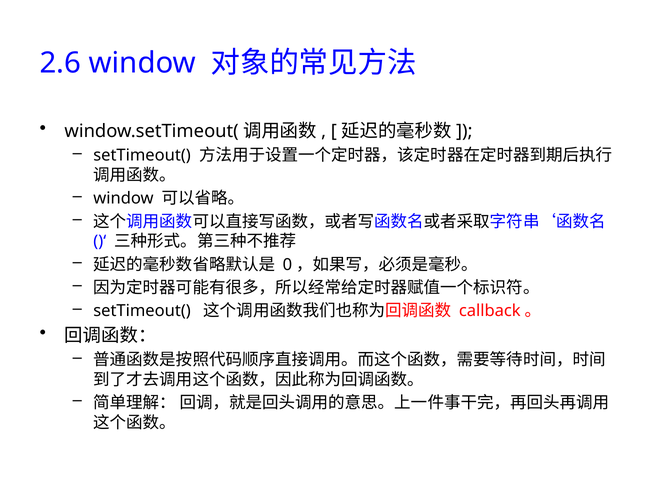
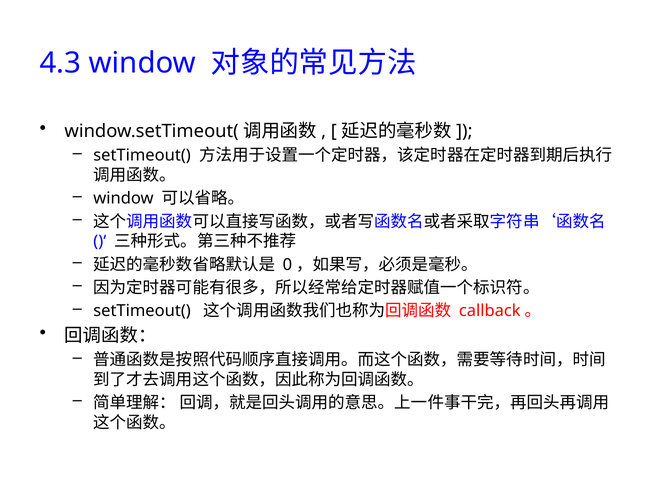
2.6: 2.6 -> 4.3 (60, 63)
